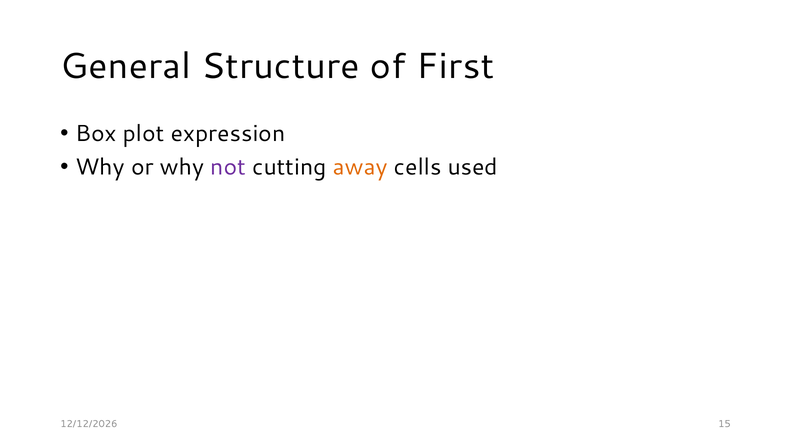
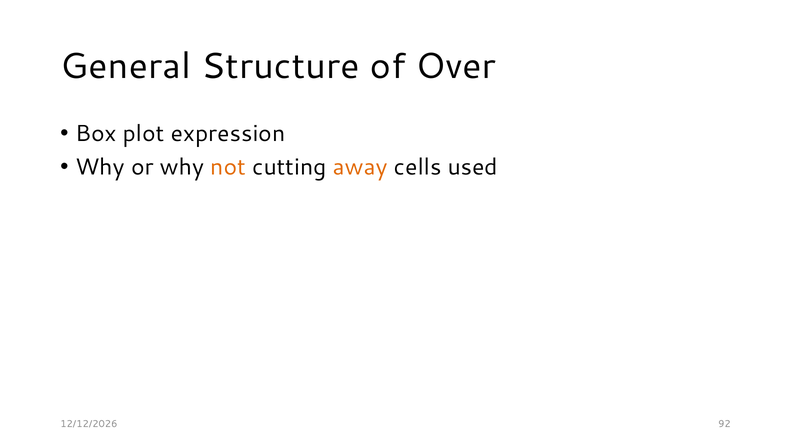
First: First -> Over (456, 66)
not colour: purple -> orange (228, 167)
15: 15 -> 92 (724, 424)
